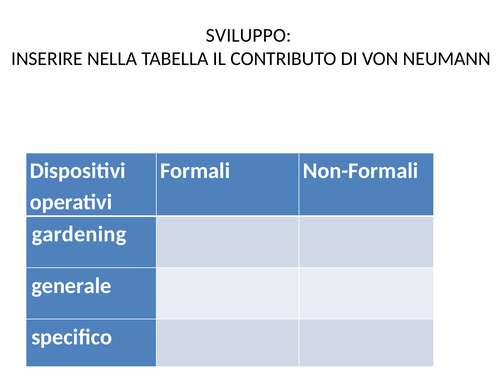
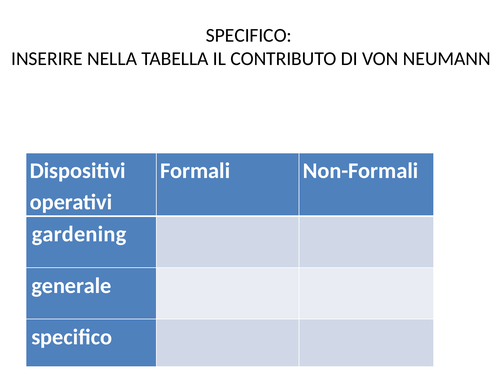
SVILUPPO: SVILUPPO -> SPECIFICO (249, 35)
